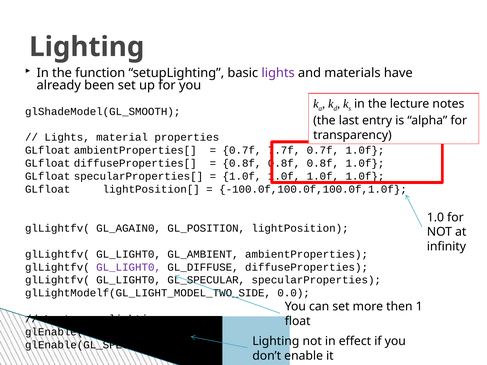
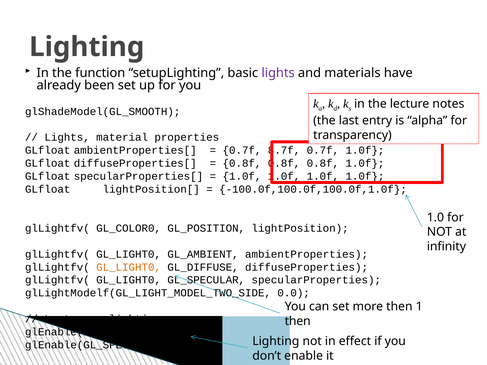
7.7f: 7.7f -> 8.7f (284, 150)
GL_AGAIN0: GL_AGAIN0 -> GL_COLOR0 (129, 228)
GL_LIGHT0 colour: purple -> orange (129, 267)
float: float -> then (298, 321)
